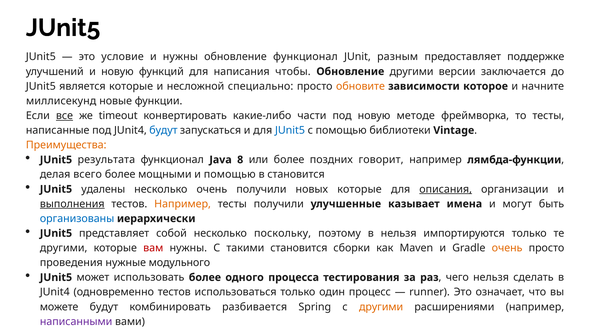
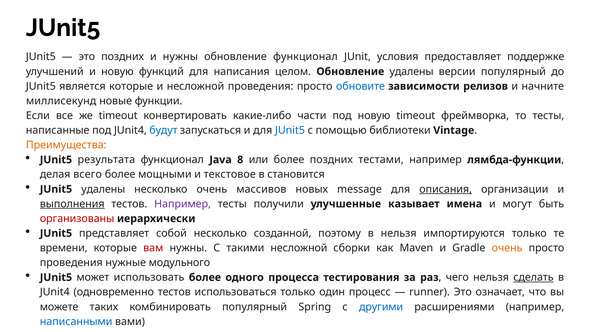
это условие: условие -> поздних (123, 57)
разным: разным -> условия (398, 57)
чтобы: чтобы -> целом (293, 71)
другими: другими -> удалены (412, 71)
версии заключается: заключается -> популярный (513, 71)
несложной специально: специально -> проведения (261, 86)
обновите colour: orange -> blue (360, 86)
которое: которое -> релизов (486, 86)
все underline: present -> none (64, 116)
новую методе: методе -> timeout (416, 116)
говорит: говорит -> тестами (381, 160)
и помощью: помощью -> текстовое (230, 174)
очень получили: получили -> массивов (261, 189)
новых которые: которые -> message (360, 189)
Например colour: orange -> purple (183, 204)
организованы colour: blue -> red (77, 218)
поскольку: поскольку -> созданной (283, 233)
другими: другими -> времени (64, 248)
такими становится: становится -> несложной (299, 248)
сделать underline: none -> present (533, 277)
можете будут: будут -> таких (104, 307)
комбинировать разбивается: разбивается -> популярный (255, 307)
другими colour: orange -> blue (381, 307)
написанными colour: purple -> blue (76, 321)
